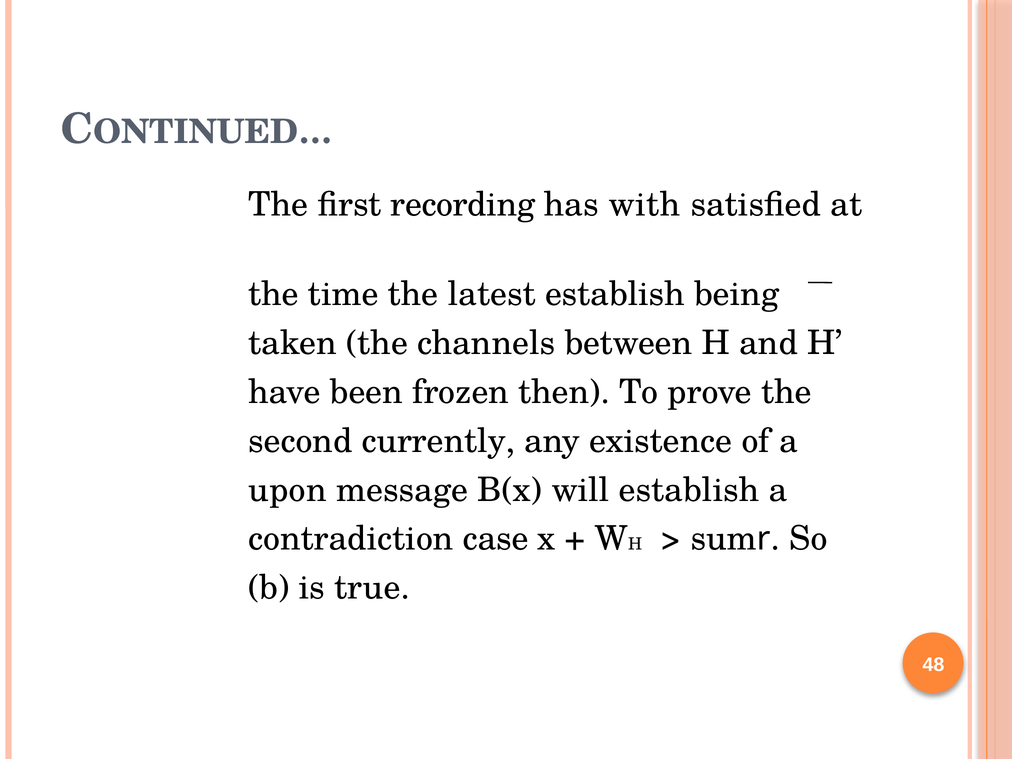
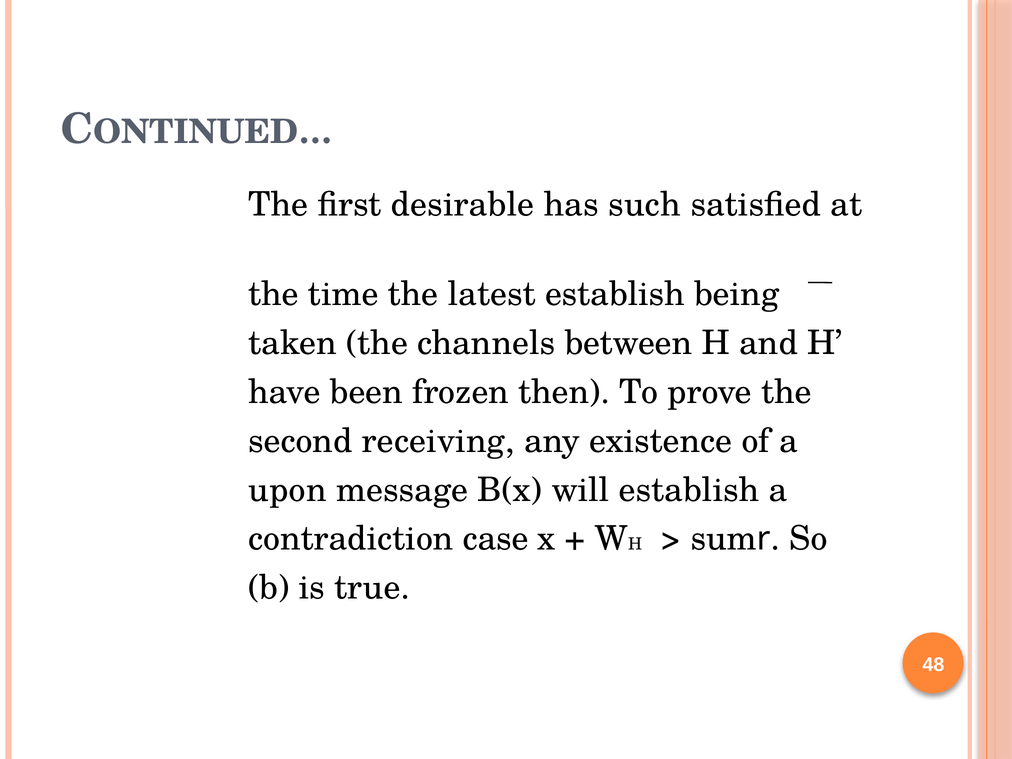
recording: recording -> desirable (463, 205)
with: with -> such (644, 205)
currently: currently -> receiving (438, 441)
